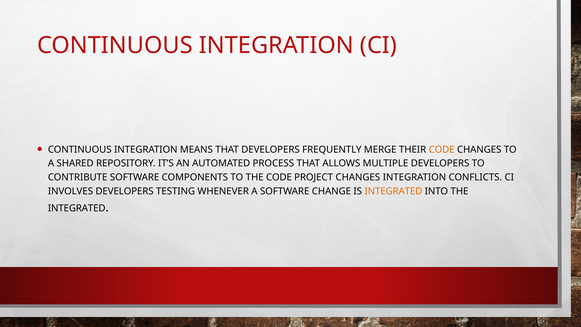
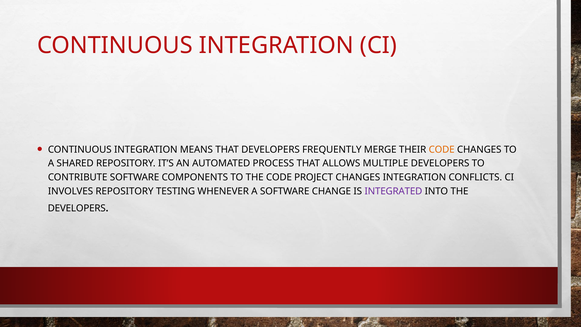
INVOLVES DEVELOPERS: DEVELOPERS -> REPOSITORY (125, 191)
INTEGRATED colour: orange -> purple (393, 191)
INTEGRATED: INTEGRATED -> DEVELOPERS (77, 208)
